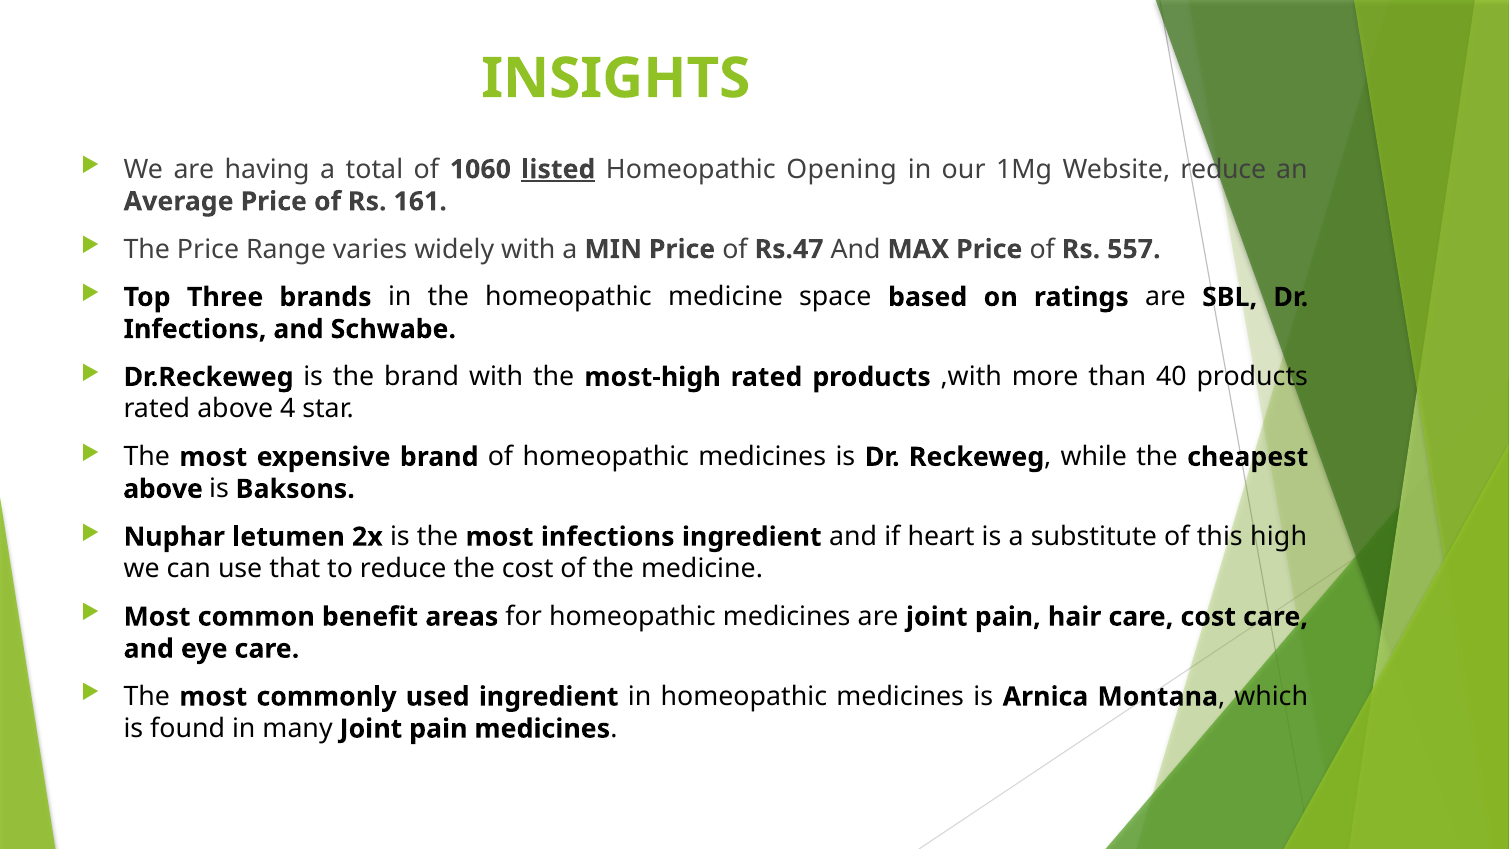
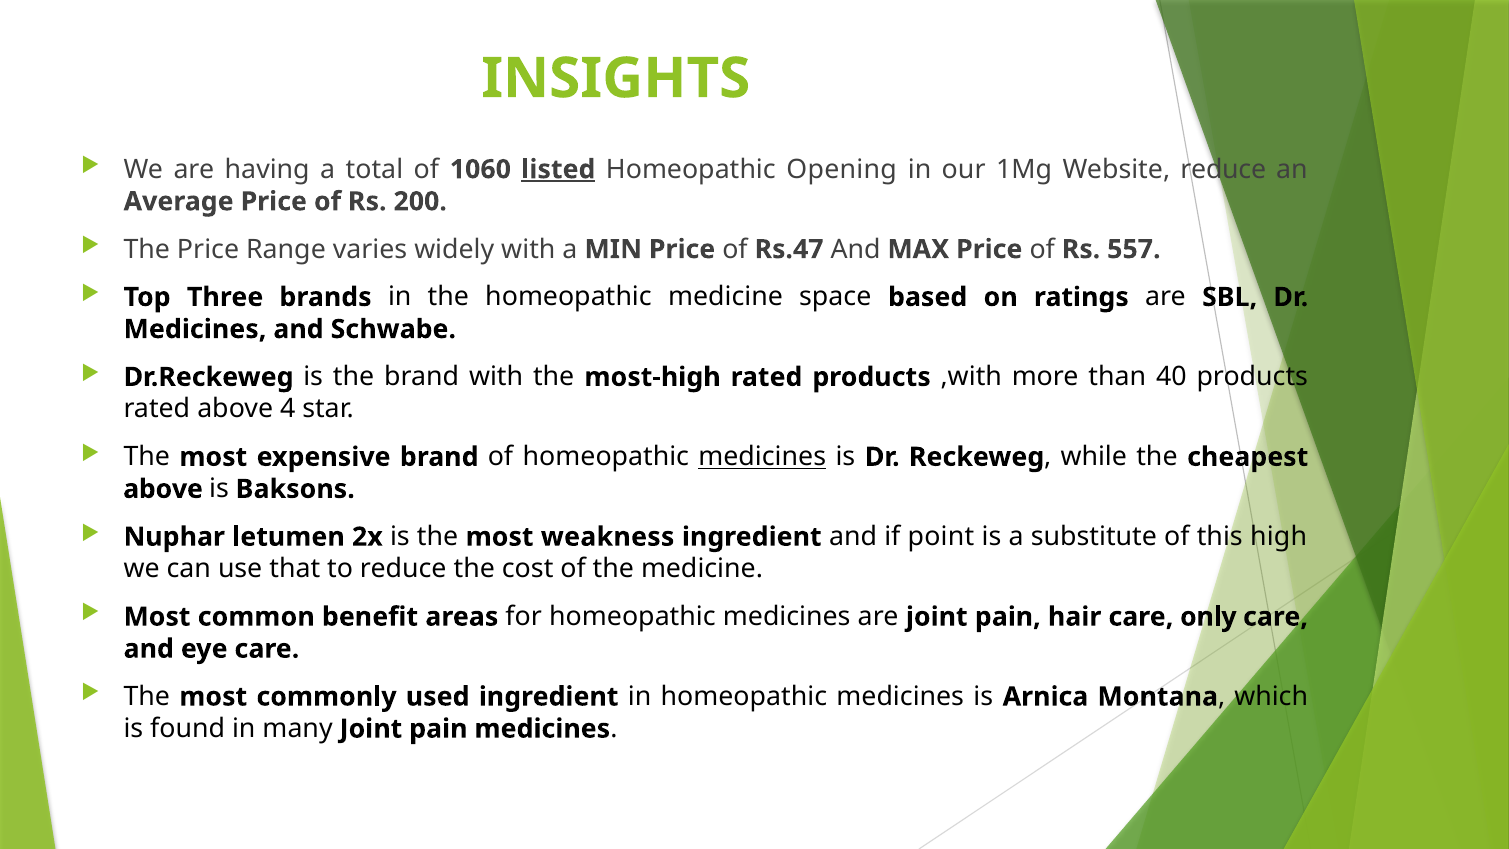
161: 161 -> 200 (420, 201)
Infections: Infections -> Medicines (195, 329)
medicines underline: none -> present (762, 457)
most infections: infections -> weakness (608, 537)
heart: heart -> point (941, 537)
care cost: cost -> only (1208, 617)
